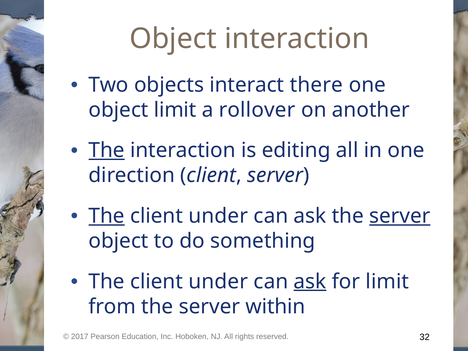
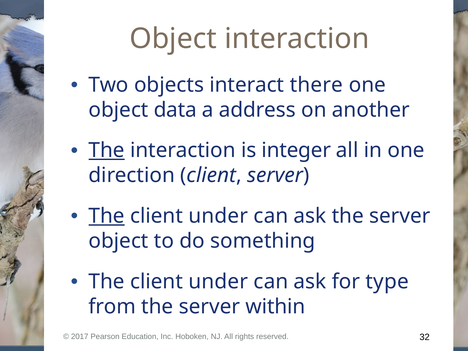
object limit: limit -> data (175, 110)
rollover: rollover -> address (257, 110)
editing: editing -> integer (296, 150)
server underline: present -> none (400, 216)
ask underline: present -> none (310, 282)
for limit: limit -> type (387, 282)
